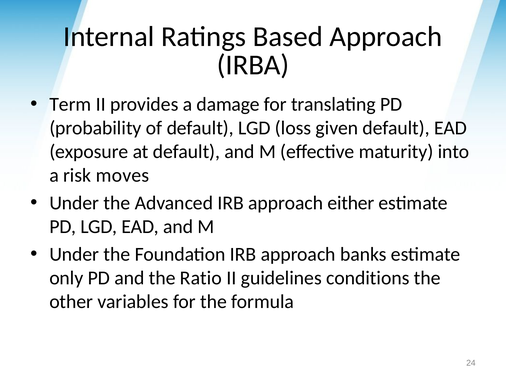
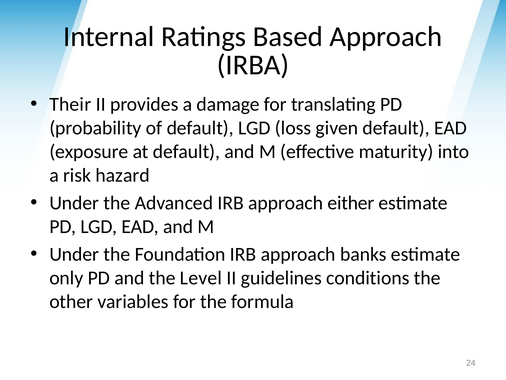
Term: Term -> Their (70, 104)
moves: moves -> hazard (123, 175)
Ratio: Ratio -> Level (201, 278)
